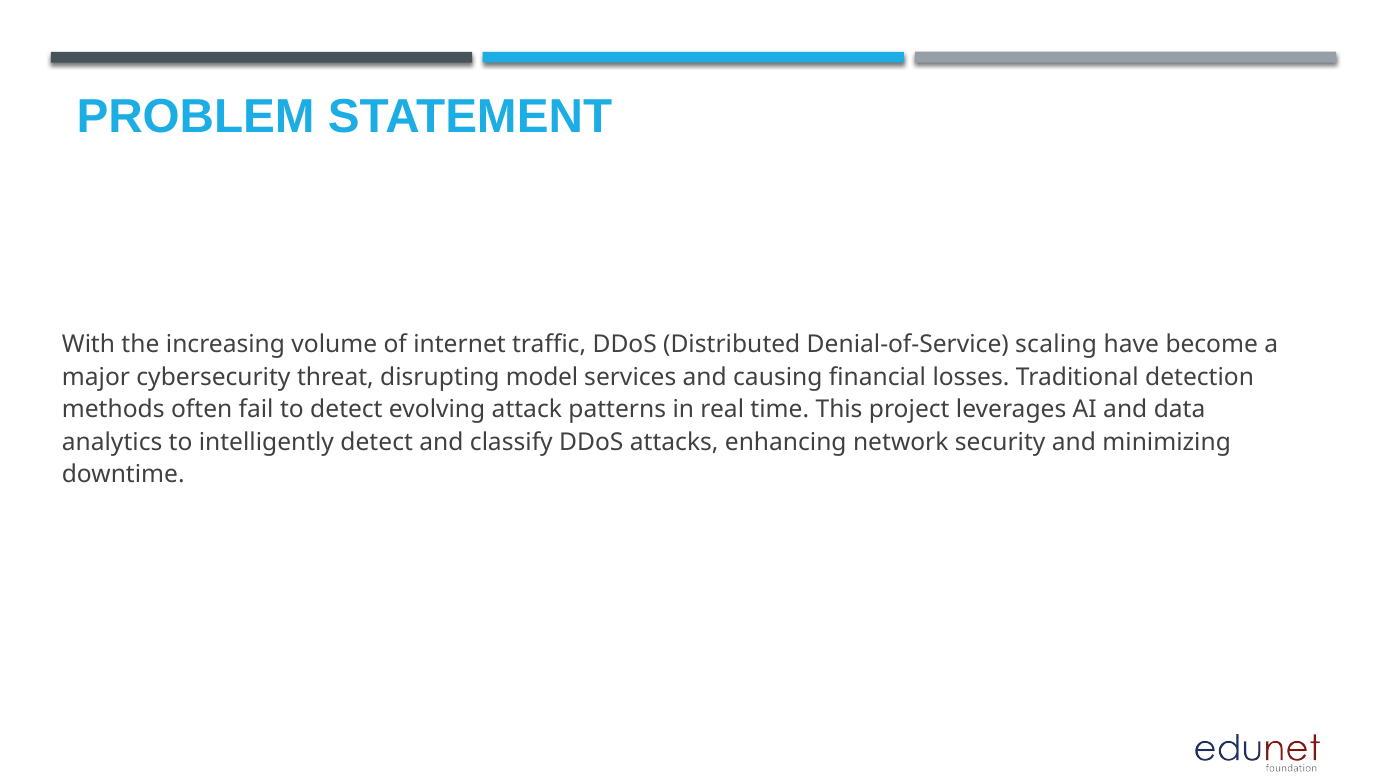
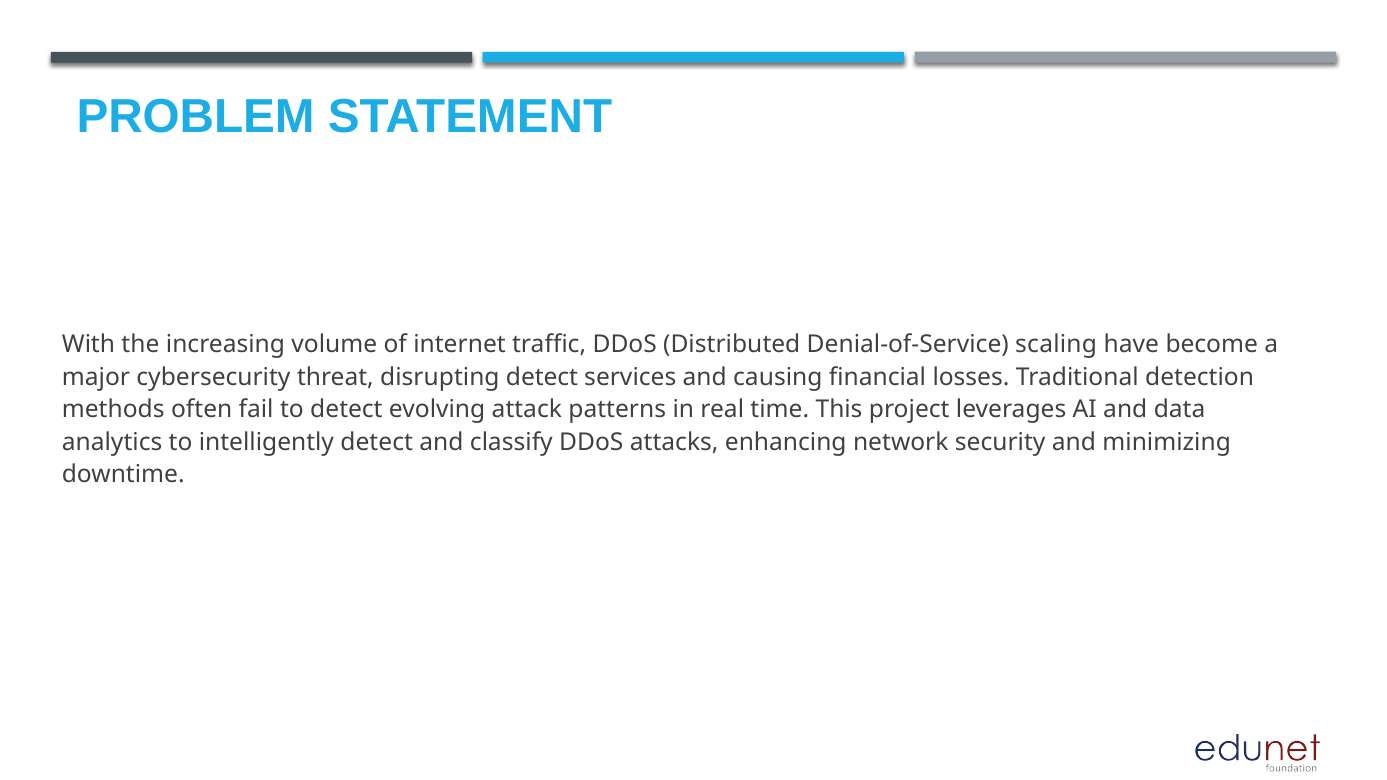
disrupting model: model -> detect (542, 377)
